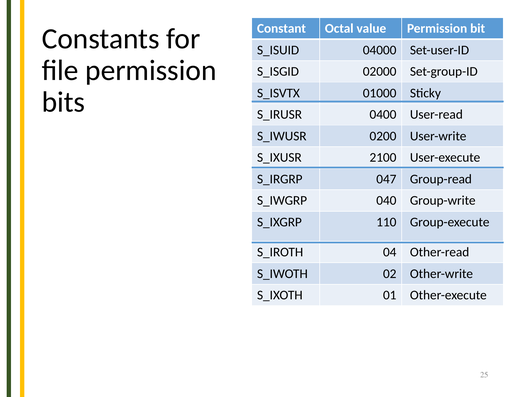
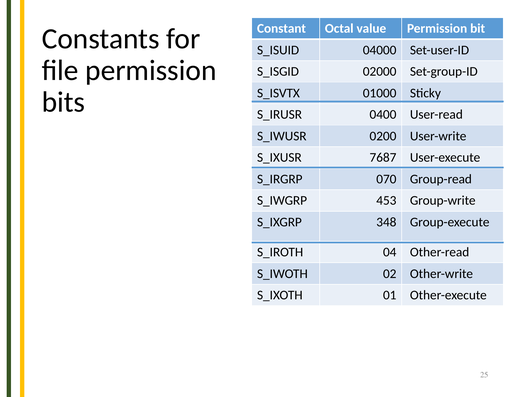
2100: 2100 -> 7687 (383, 158)
047: 047 -> 070 (386, 179)
040: 040 -> 453 (386, 201)
110: 110 -> 348 (386, 222)
